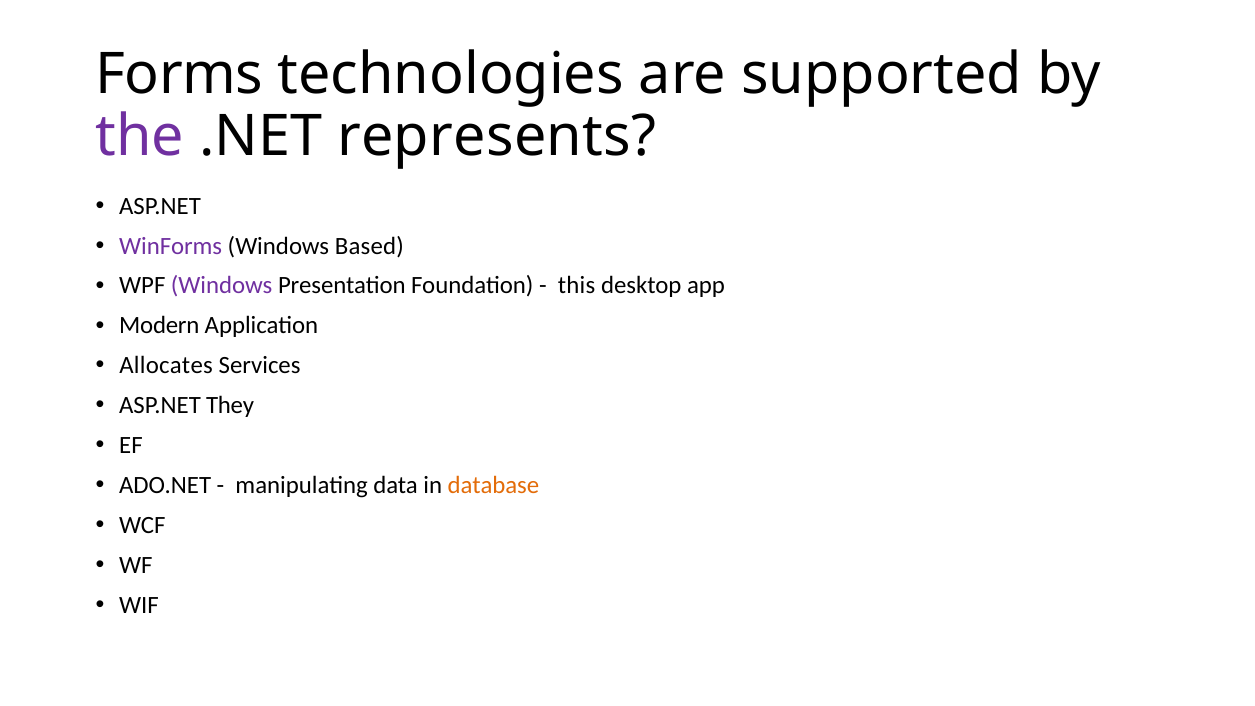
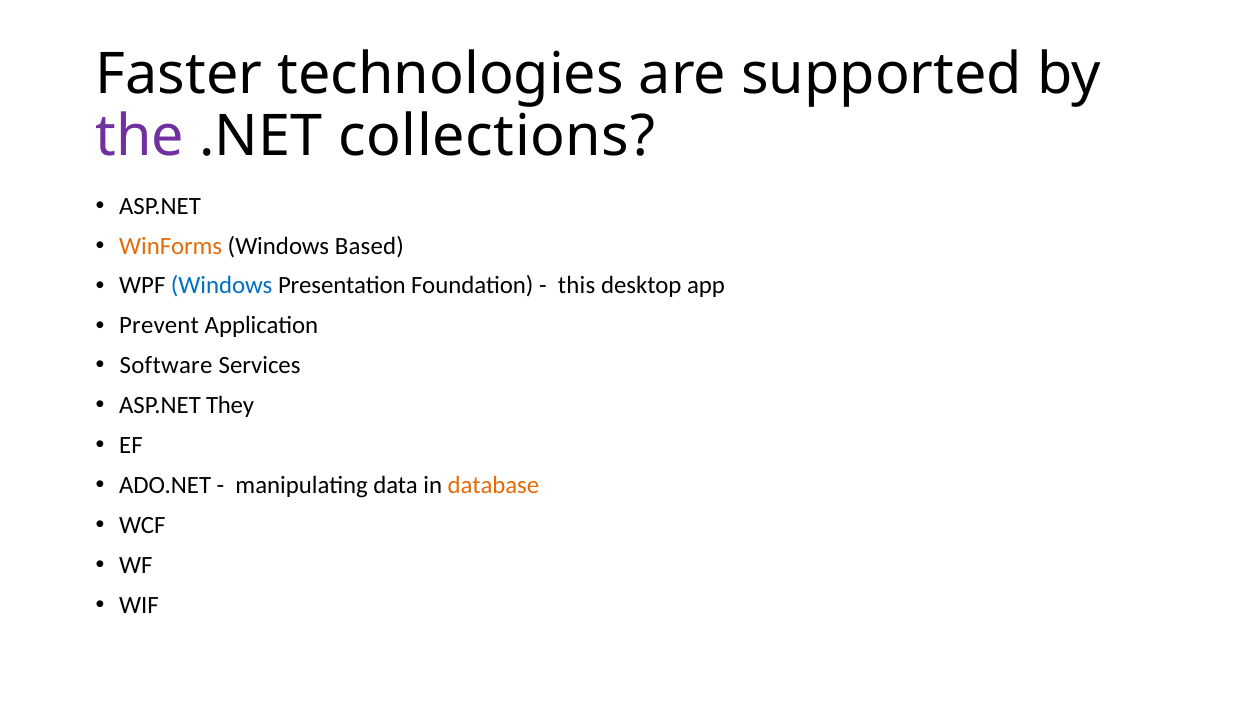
Forms: Forms -> Faster (179, 74)
represents: represents -> collections (497, 136)
WinForms colour: purple -> orange (171, 246)
Windows colour: purple -> blue (222, 286)
Modern: Modern -> Prevent (159, 326)
Allocates: Allocates -> Software (166, 366)
